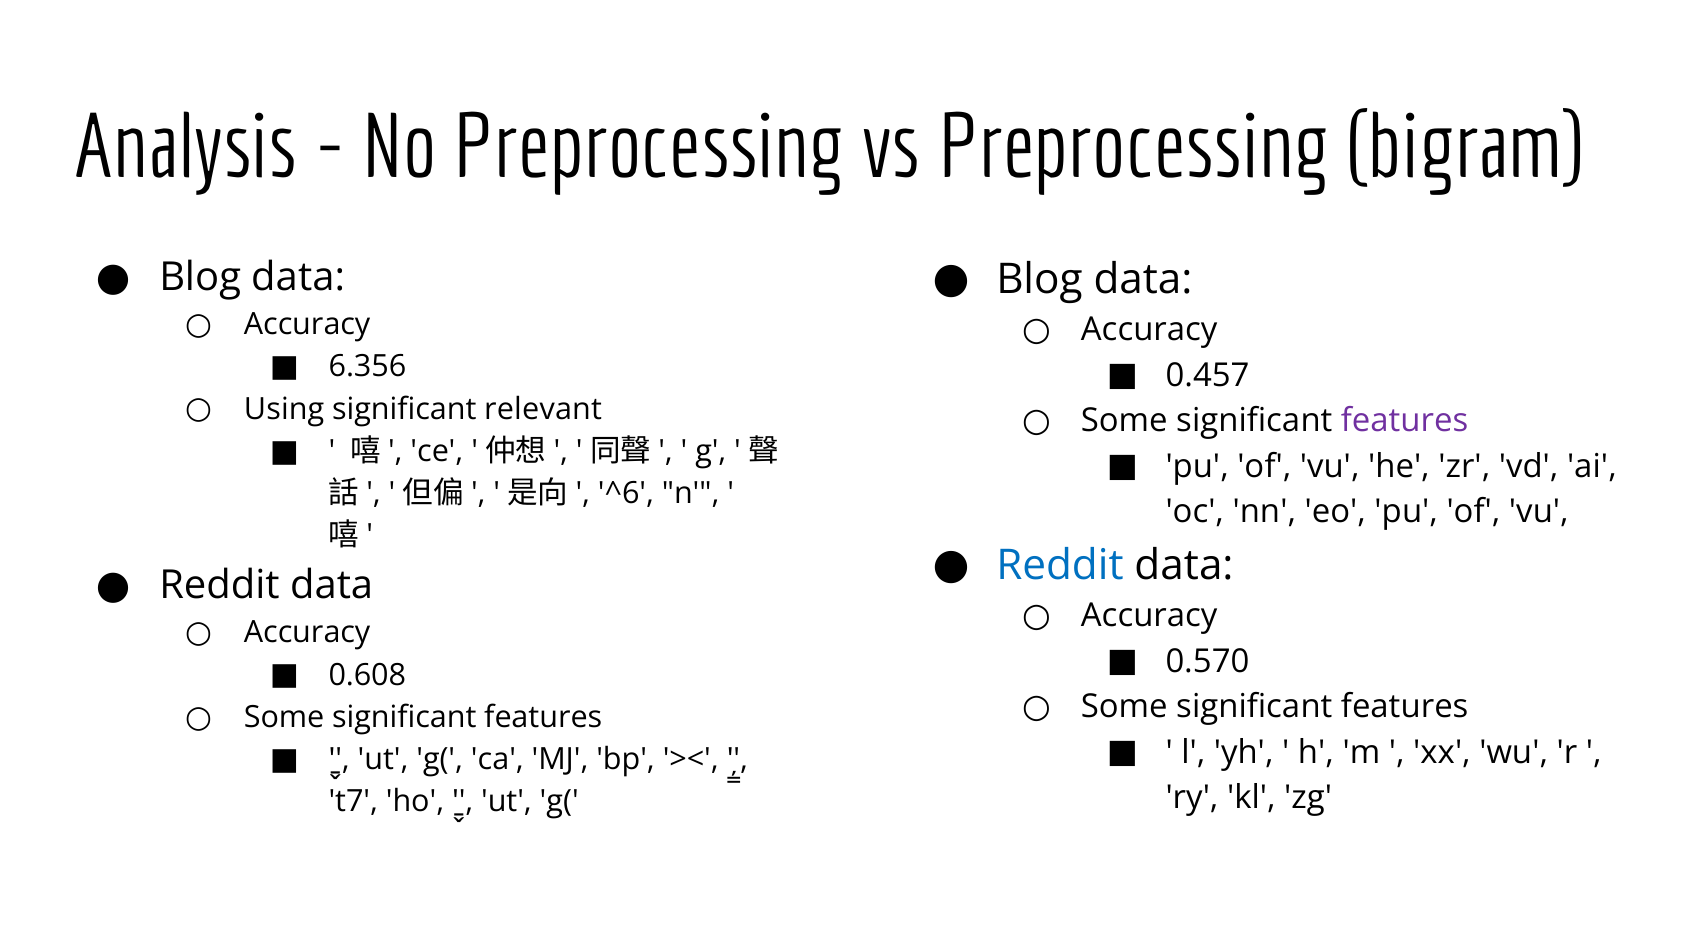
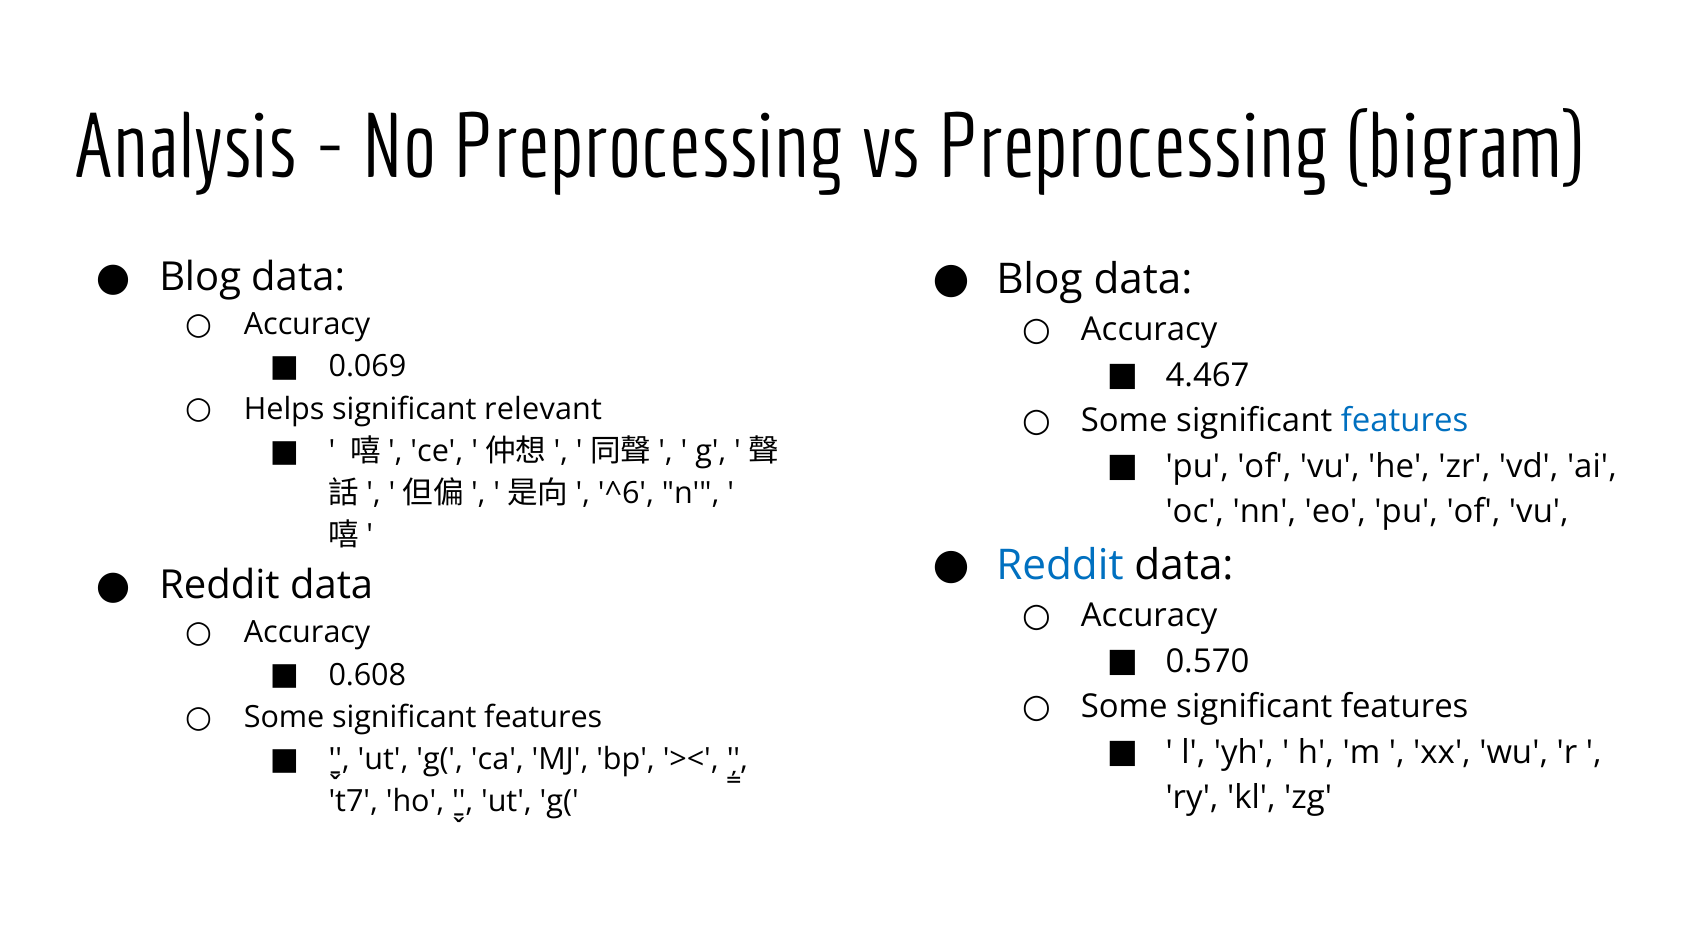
6.356: 6.356 -> 0.069 (367, 367)
0.457: 0.457 -> 4.467 (1208, 376)
Using: Using -> Helps (284, 409)
features colour: purple -> blue (1405, 421)
